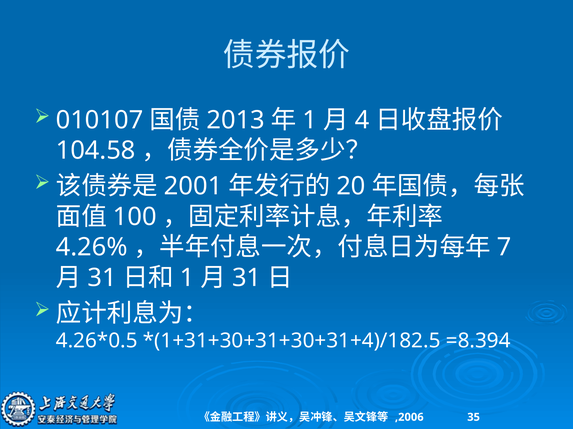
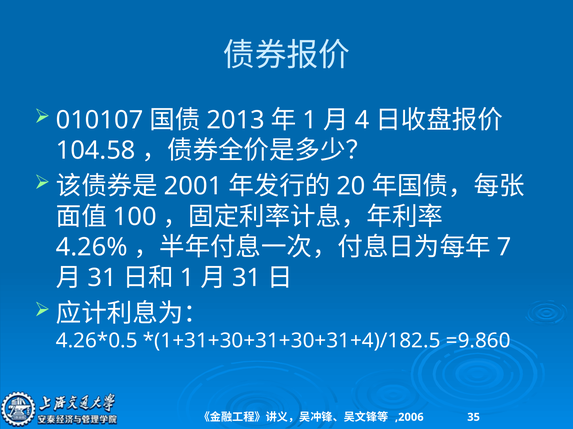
=8.394: =8.394 -> =9.860 (478, 341)
